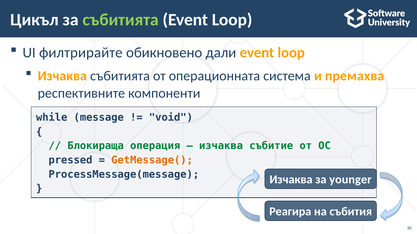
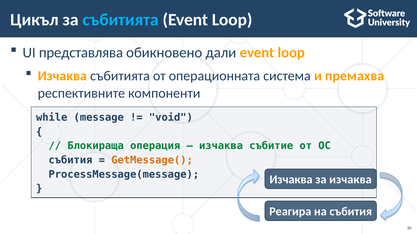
събитията colour: light green -> light blue (121, 20)
филтрирайте: филтрирайте -> представлява (81, 53)
pressed: pressed -> събития (70, 160)
за younger: younger -> изчаква (350, 180)
